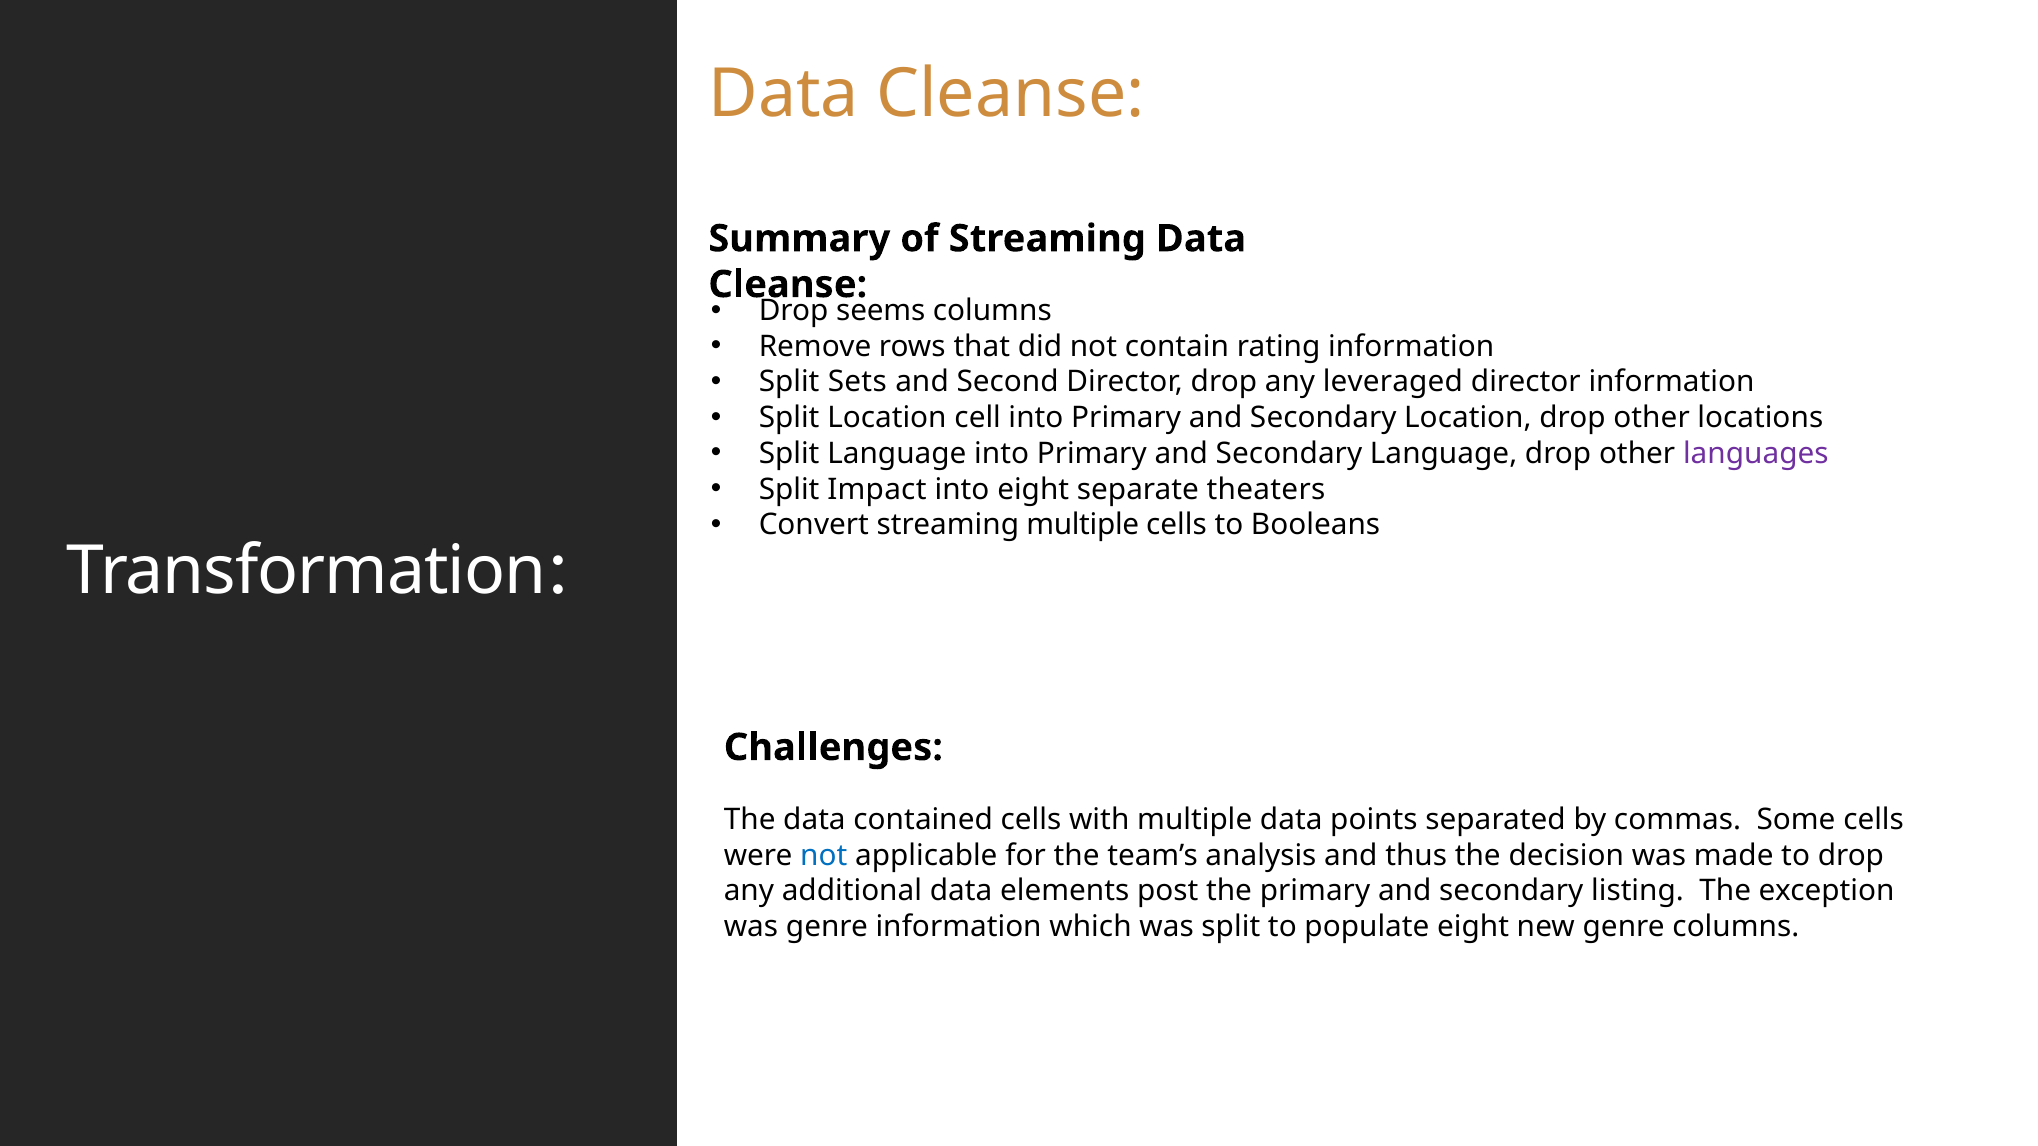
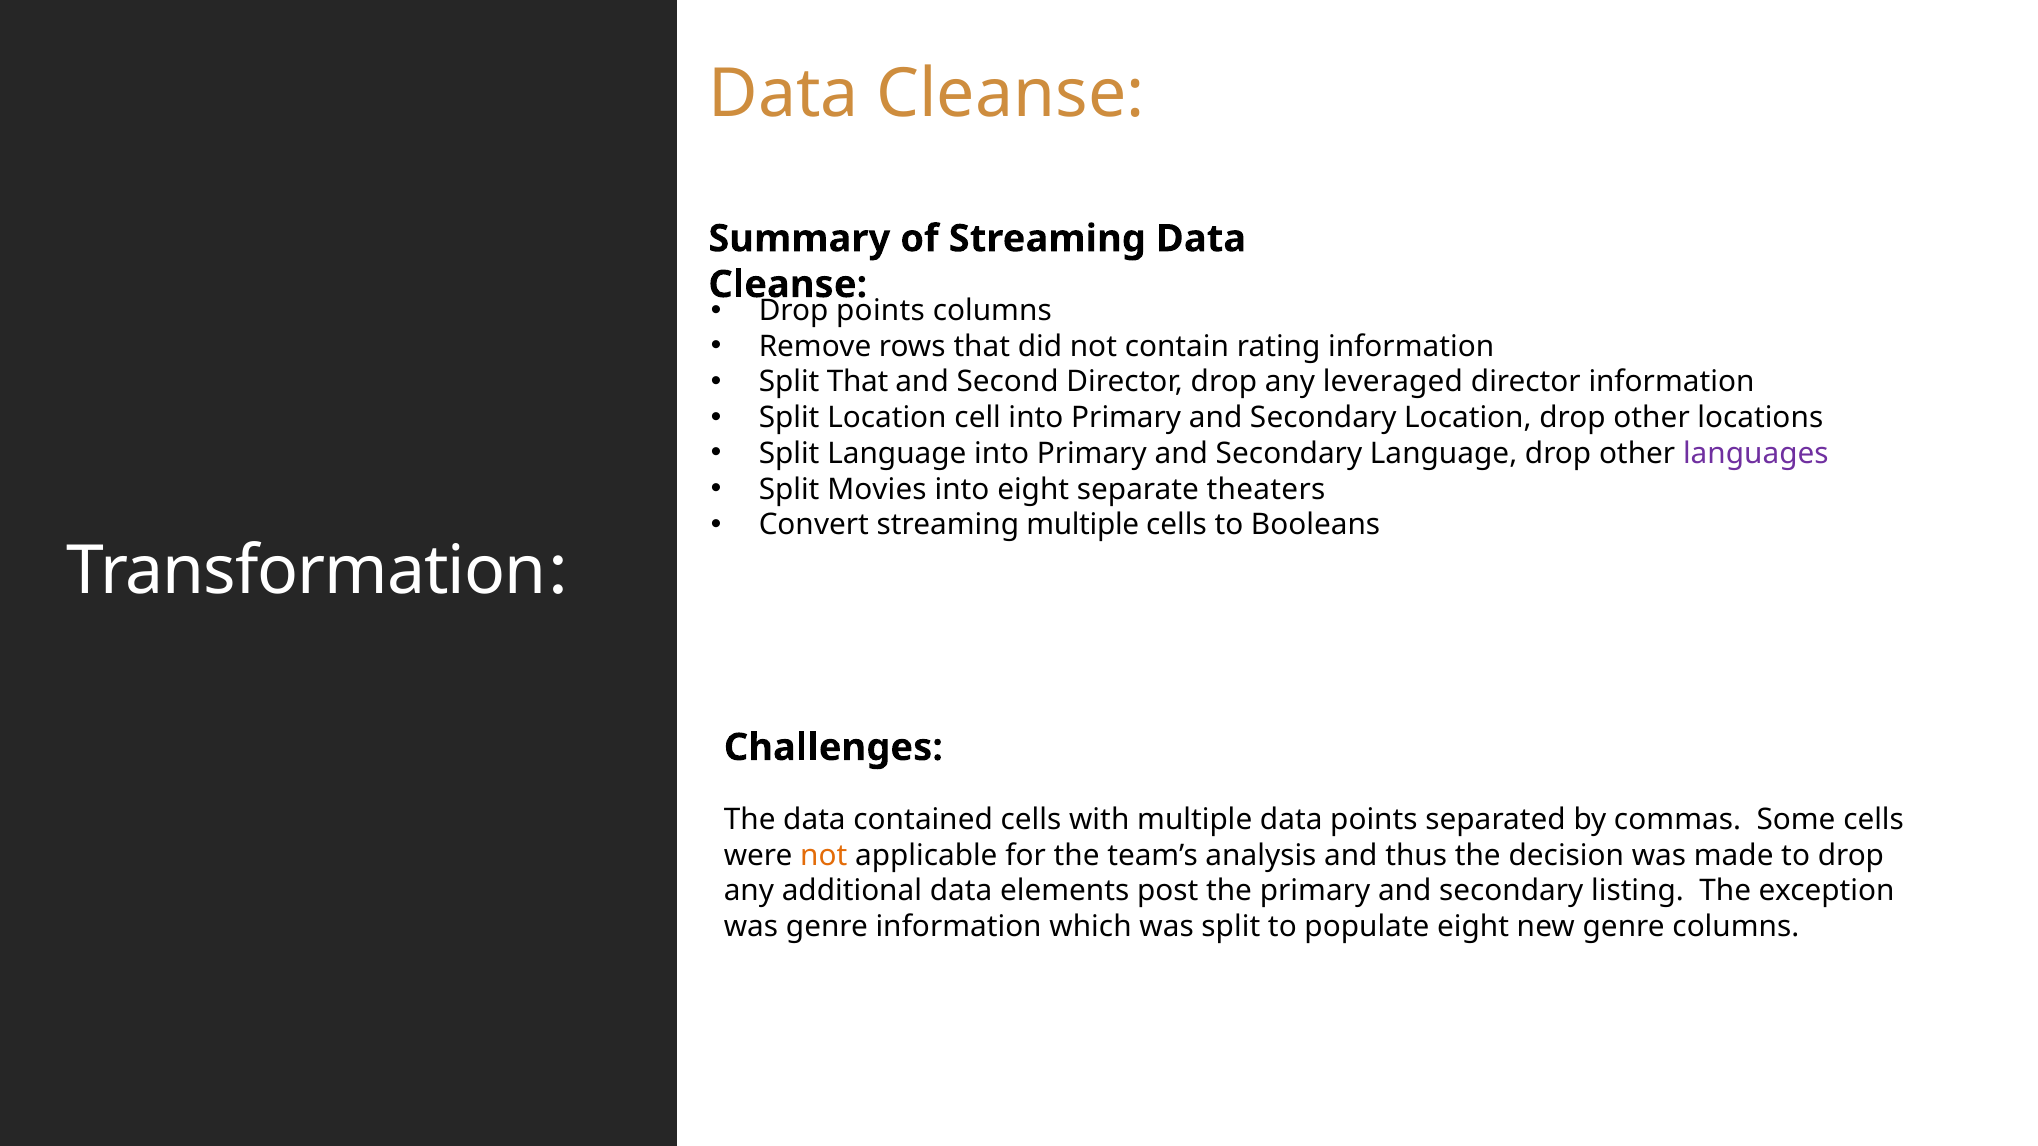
seems: seems -> points (881, 311)
Split Sets: Sets -> That (858, 382)
Impact: Impact -> Movies (877, 489)
not colour: blue -> orange (824, 855)
